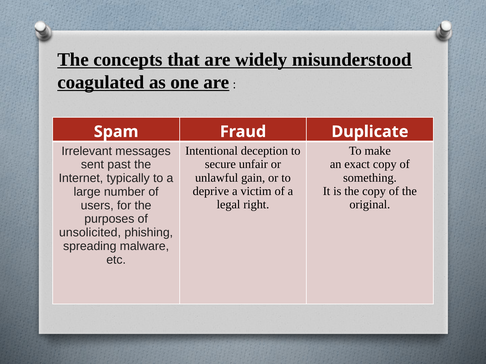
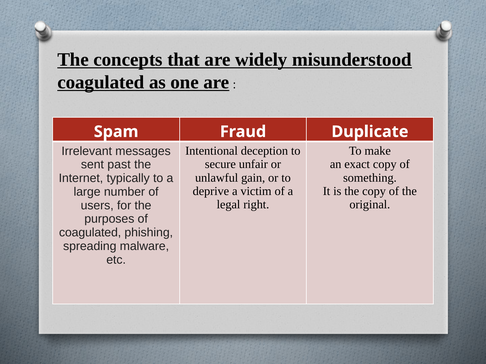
unsolicited: unsolicited -> coagulated (90, 233)
